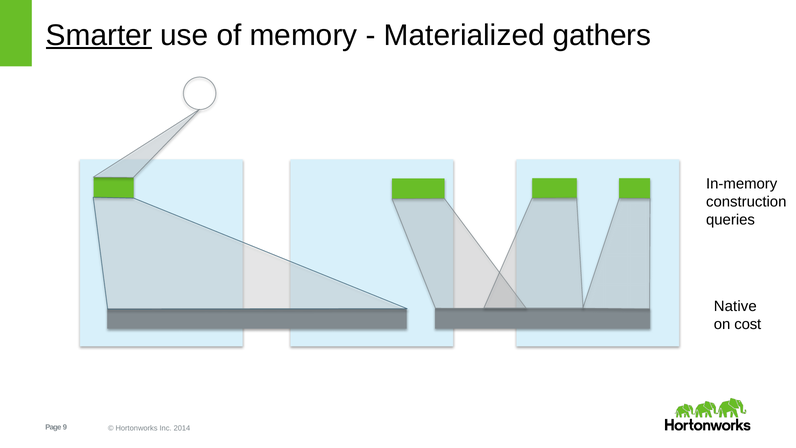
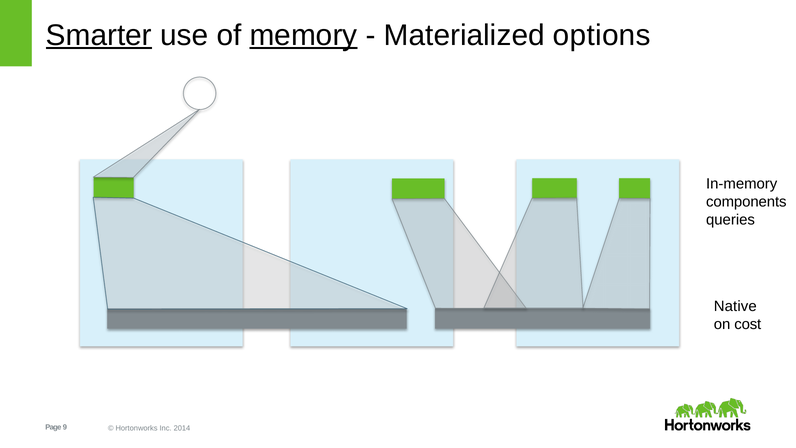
memory underline: none -> present (304, 35)
gathers: gathers -> options (602, 35)
construction: construction -> components (746, 202)
